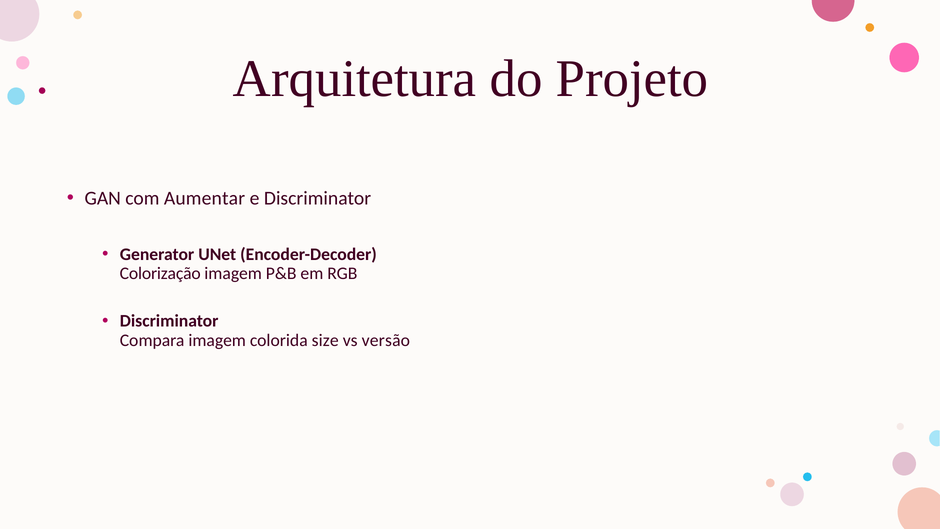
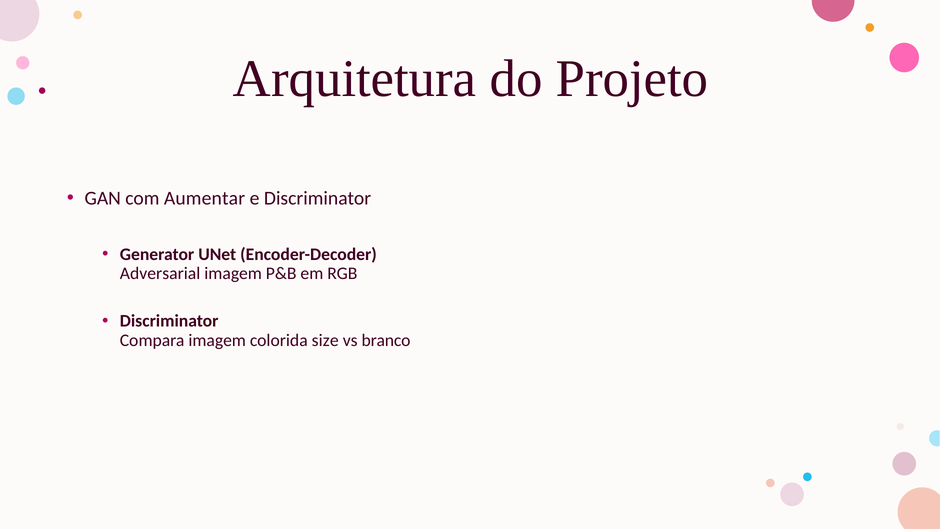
Colorização: Colorização -> Adversarial (160, 273)
versão: versão -> branco (386, 340)
